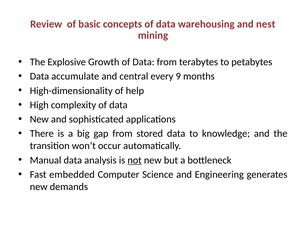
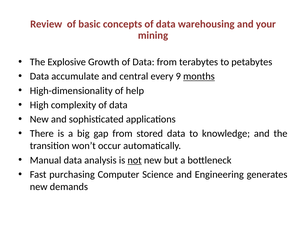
nest: nest -> your (266, 24)
months underline: none -> present (199, 76)
embedded: embedded -> purchasing (72, 174)
